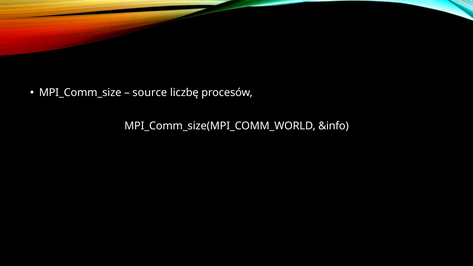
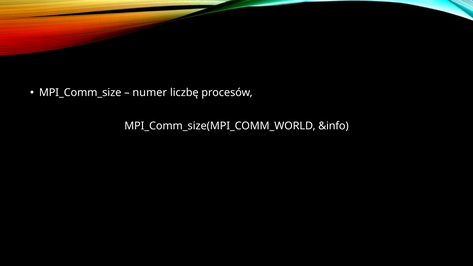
source: source -> numer (150, 93)
